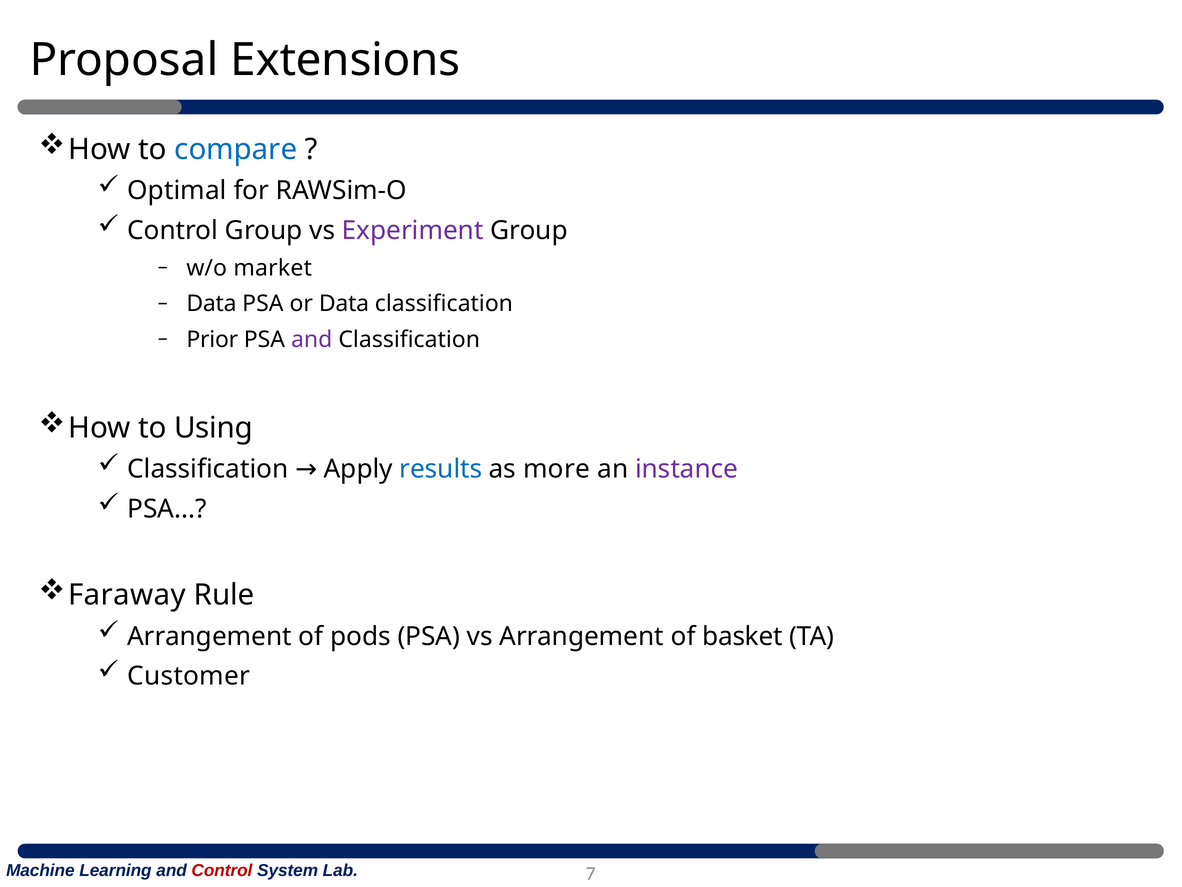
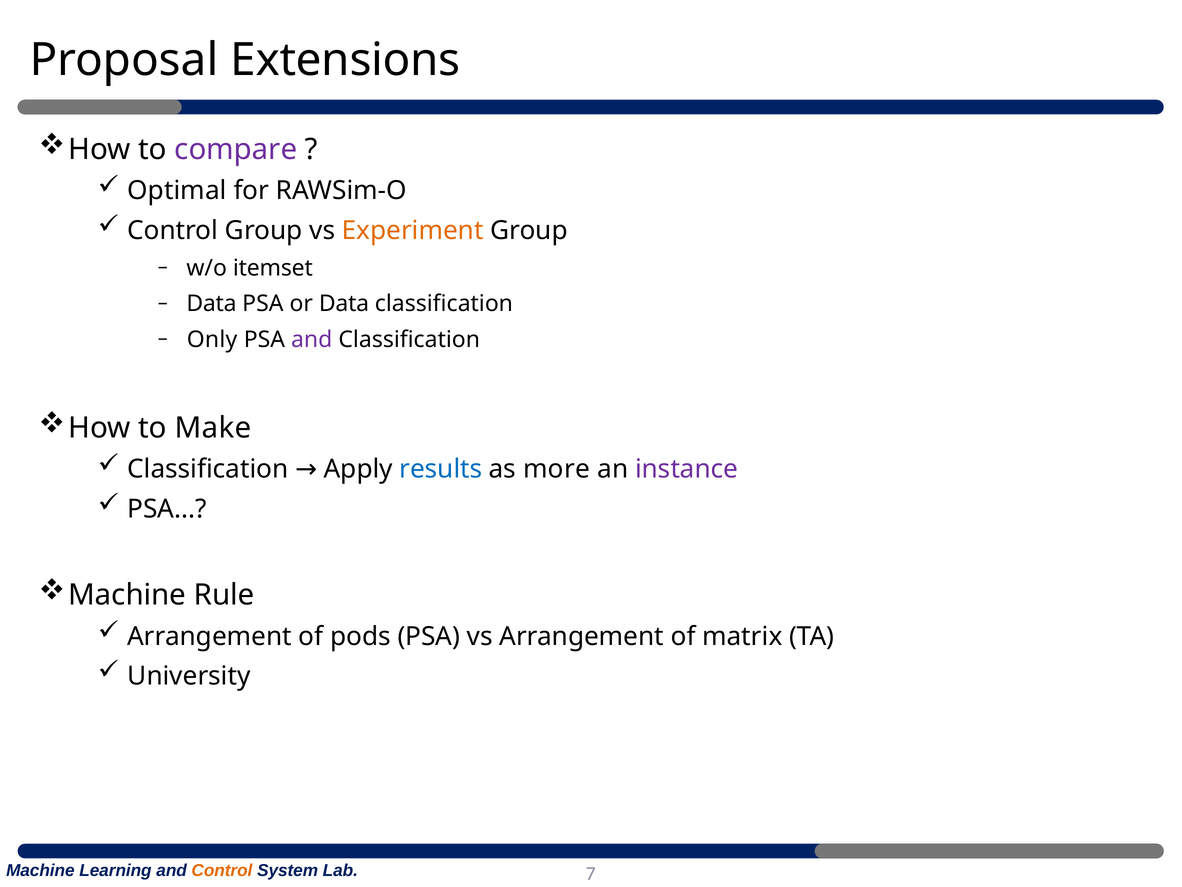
compare colour: blue -> purple (236, 149)
Experiment colour: purple -> orange (413, 230)
market: market -> itemset (273, 268)
Prior: Prior -> Only (212, 340)
Using: Using -> Make (213, 428)
Faraway: Faraway -> Machine (127, 595)
basket: basket -> matrix (742, 636)
Customer: Customer -> University (189, 676)
Control colour: red -> orange (222, 870)
